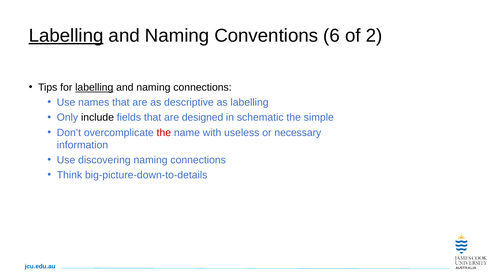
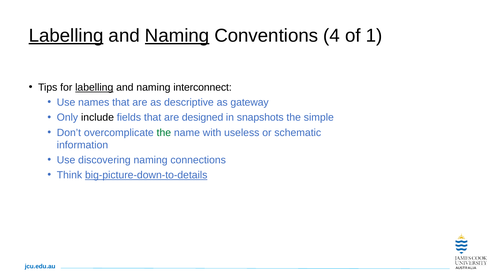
Naming underline: none -> present (177, 36)
6: 6 -> 4 (332, 36)
2: 2 -> 1 (374, 36)
and naming connections: connections -> interconnect (203, 87)
as labelling: labelling -> gateway (250, 103)
schematic: schematic -> snapshots (260, 118)
the colour: red -> green (164, 133)
necessary: necessary -> schematic (298, 133)
big-picture-down-to-details underline: none -> present (146, 175)
